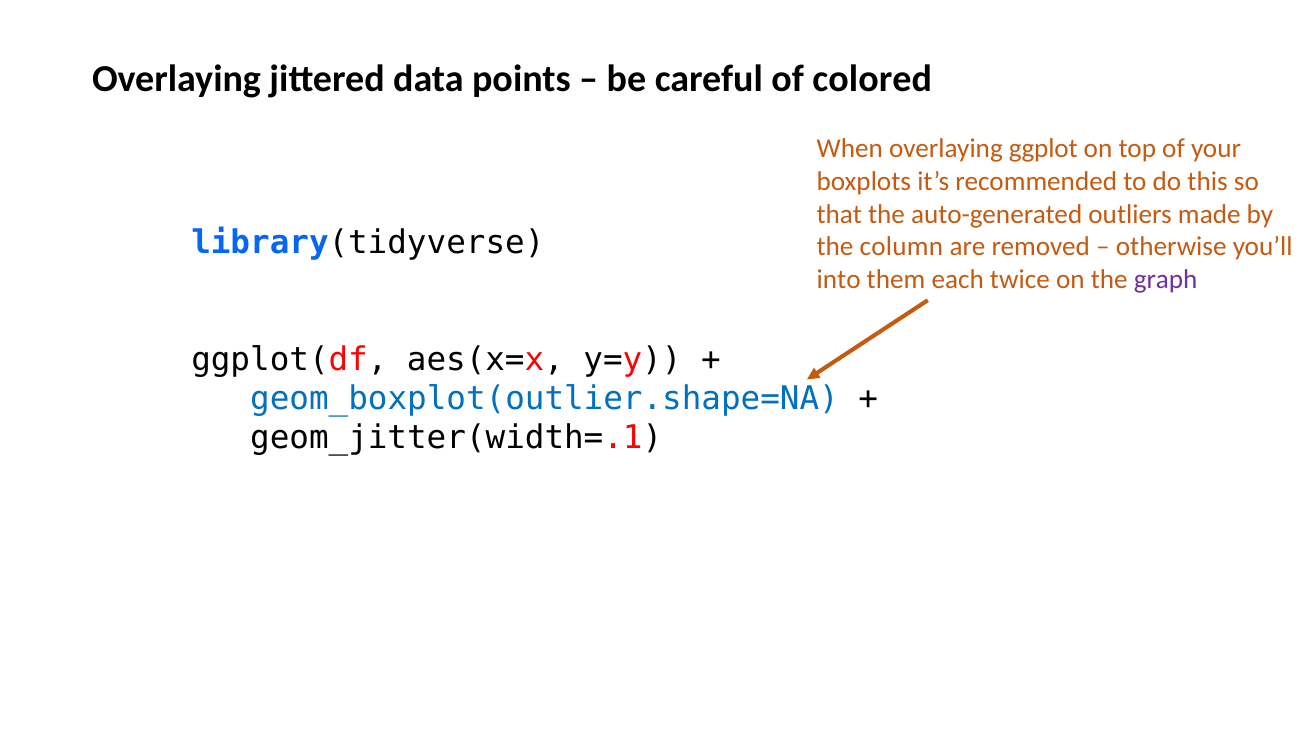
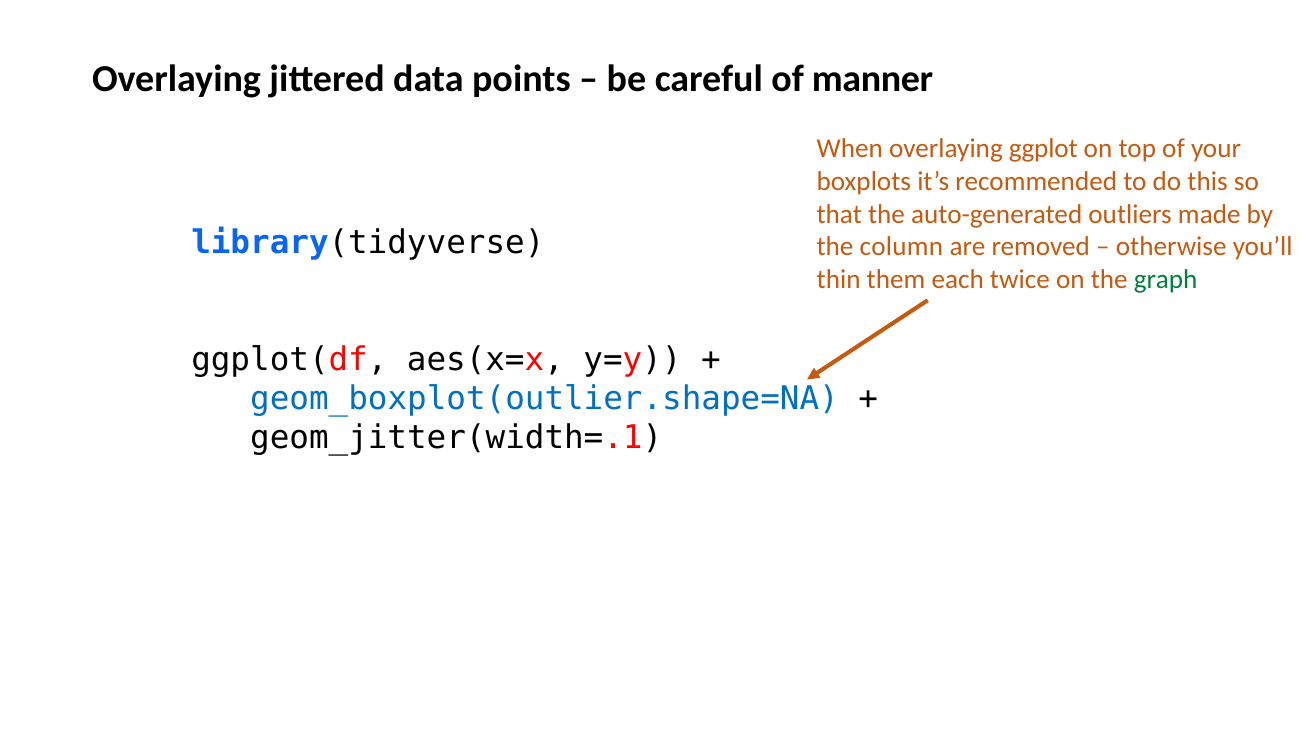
colored: colored -> manner (872, 79)
into: into -> thin (839, 279)
graph colour: purple -> green (1166, 279)
